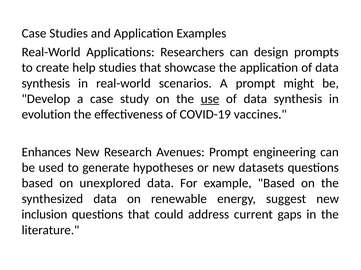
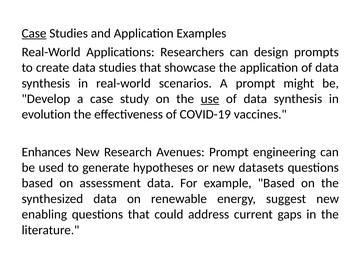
Case underline: none -> present (34, 33)
create help: help -> data (84, 68)
unexplored: unexplored -> assessment (110, 184)
inclusion: inclusion -> enabling (44, 215)
